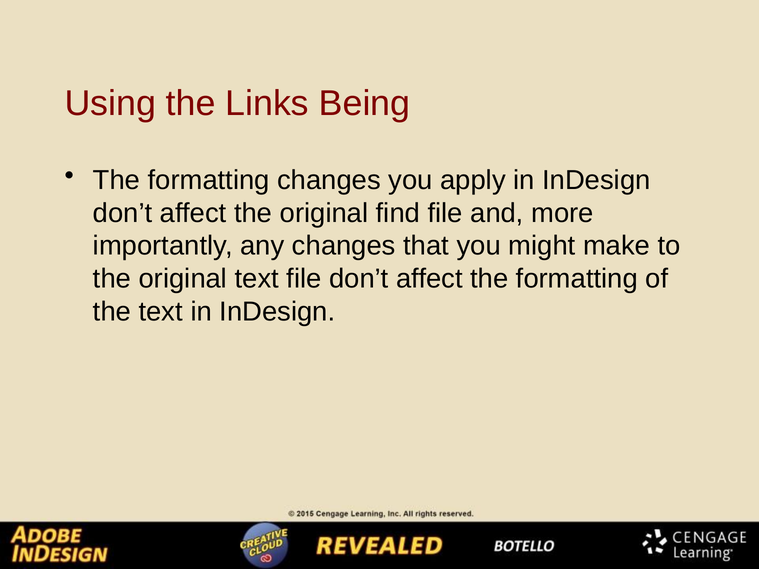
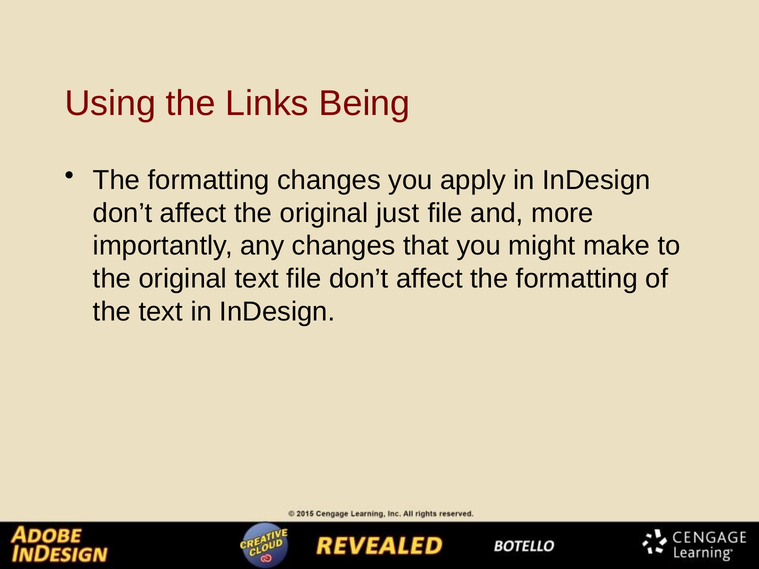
find: find -> just (398, 213)
